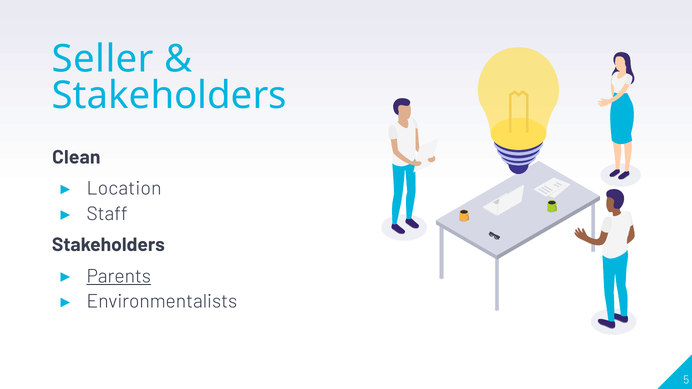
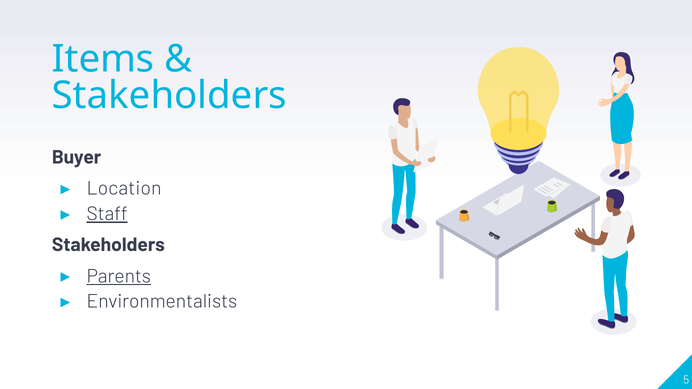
Seller: Seller -> Items (103, 59)
Clean: Clean -> Buyer (77, 158)
Staff underline: none -> present (107, 214)
